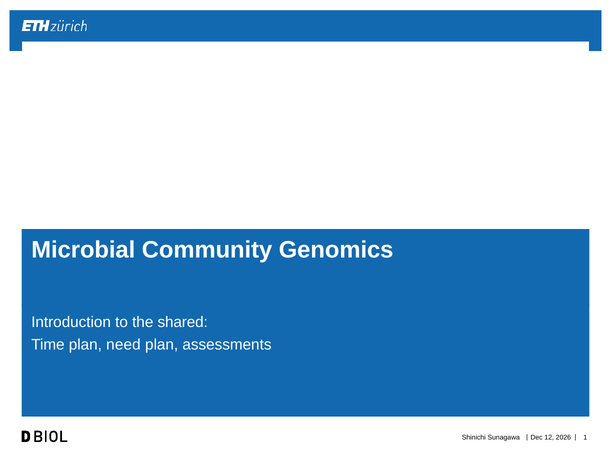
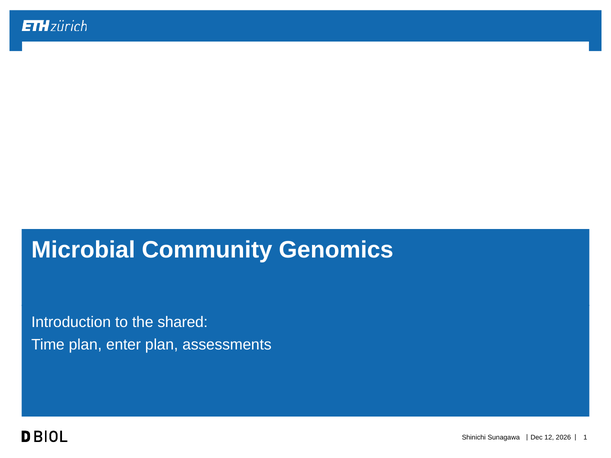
need: need -> enter (124, 345)
